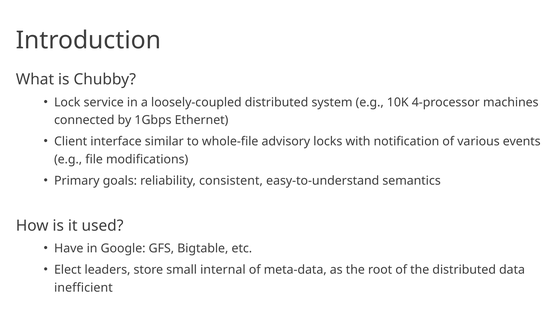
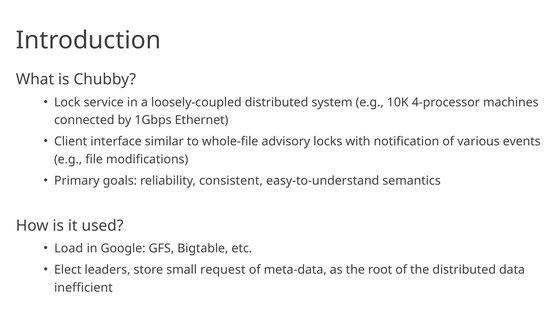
Have: Have -> Load (69, 248)
internal: internal -> request (223, 270)
